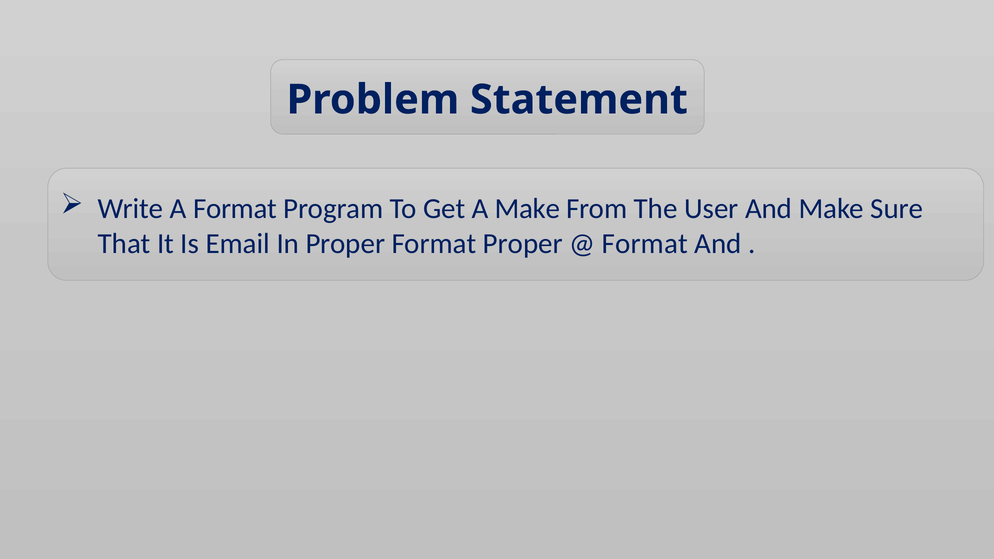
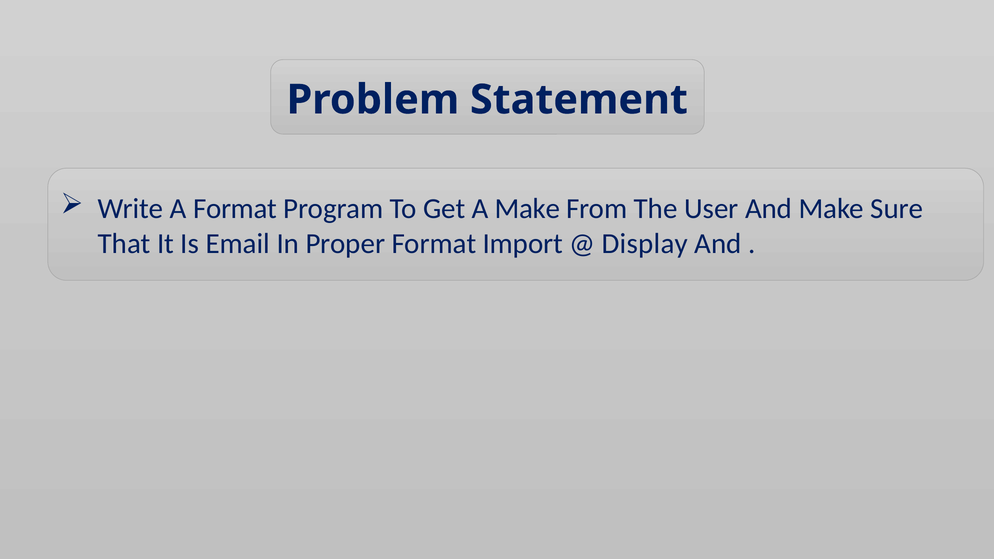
Format Proper: Proper -> Import (523, 244)
Format: Format -> Display (645, 244)
